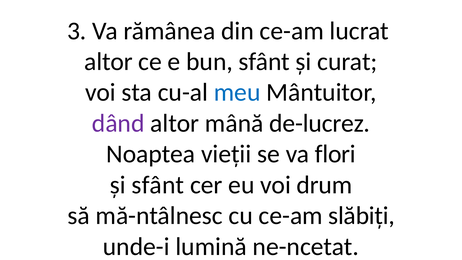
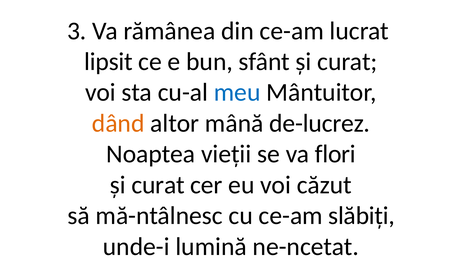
altor: altor -> lipsit (108, 62)
dând colour: purple -> orange (118, 123)
sfânt: sfânt -> curat (158, 185)
drum: drum -> căzut (324, 185)
